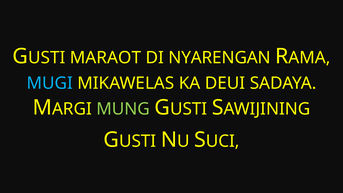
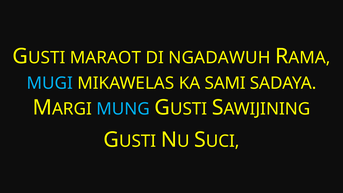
NYARENGAN: NYARENGAN -> NGADAWUH (219, 58)
DEUI: DEUI -> SAMI (225, 83)
MUNG colour: light green -> light blue (123, 109)
